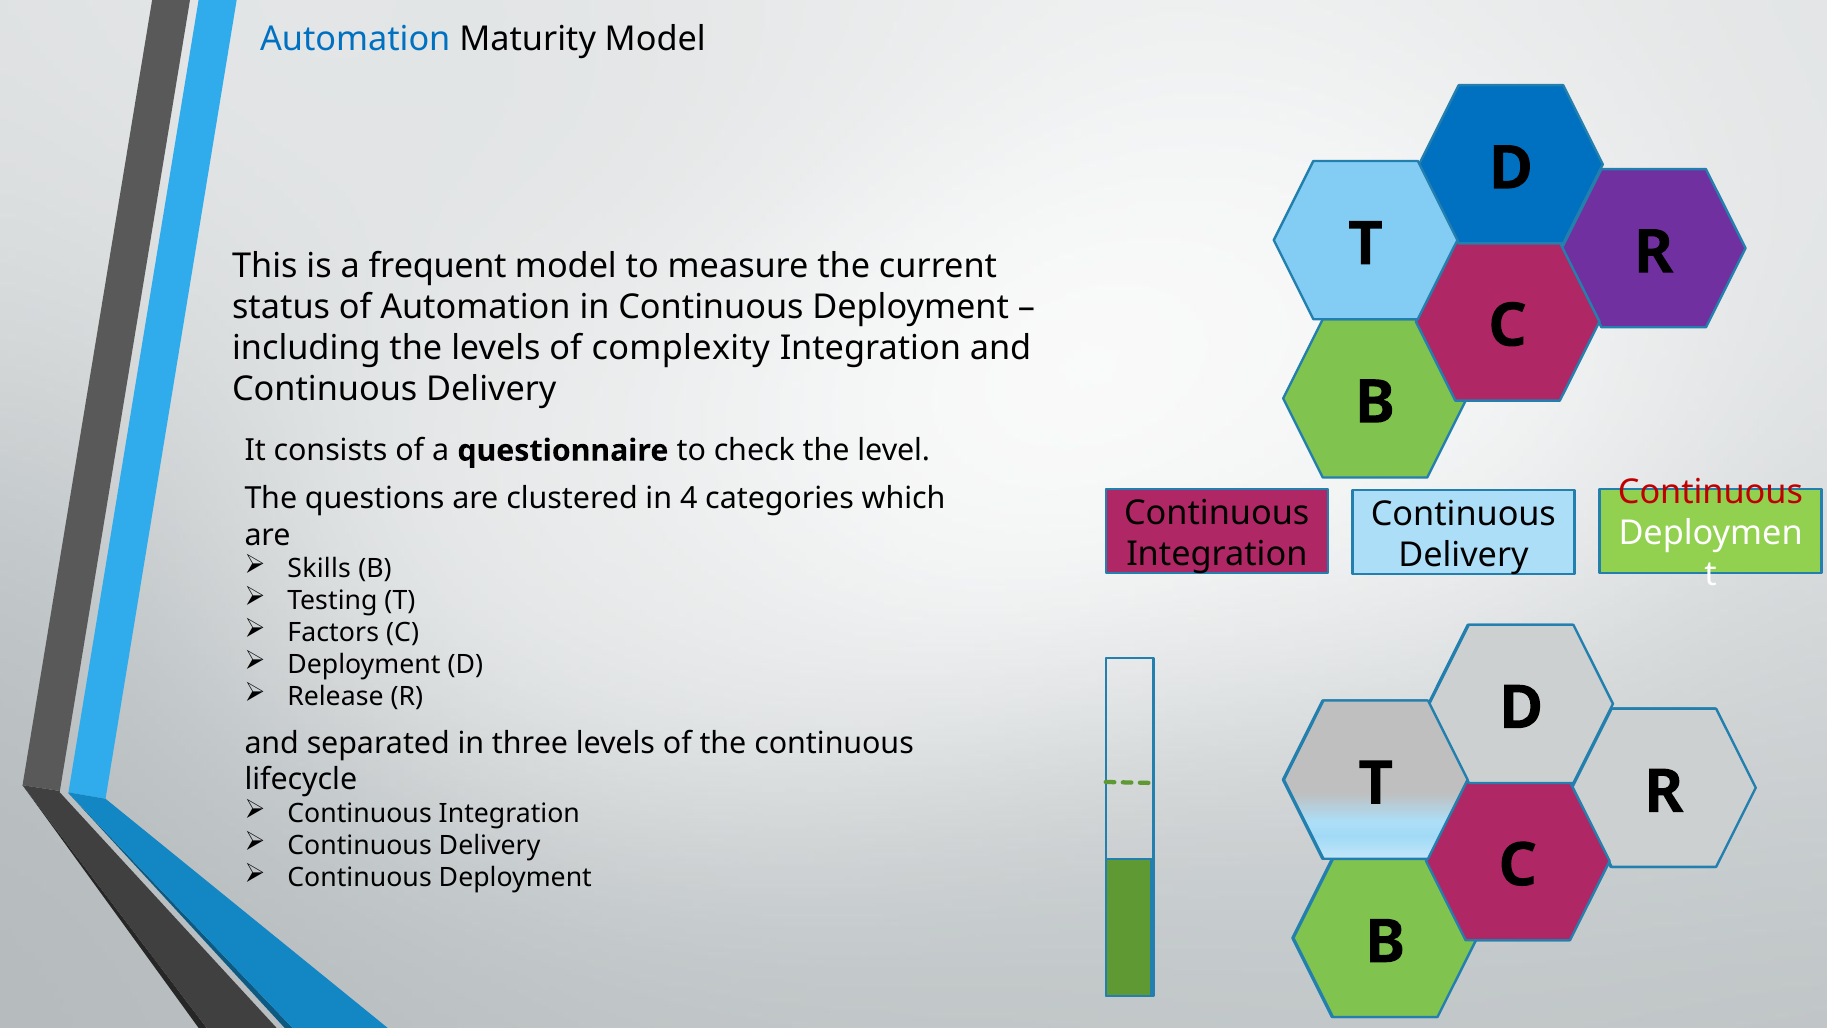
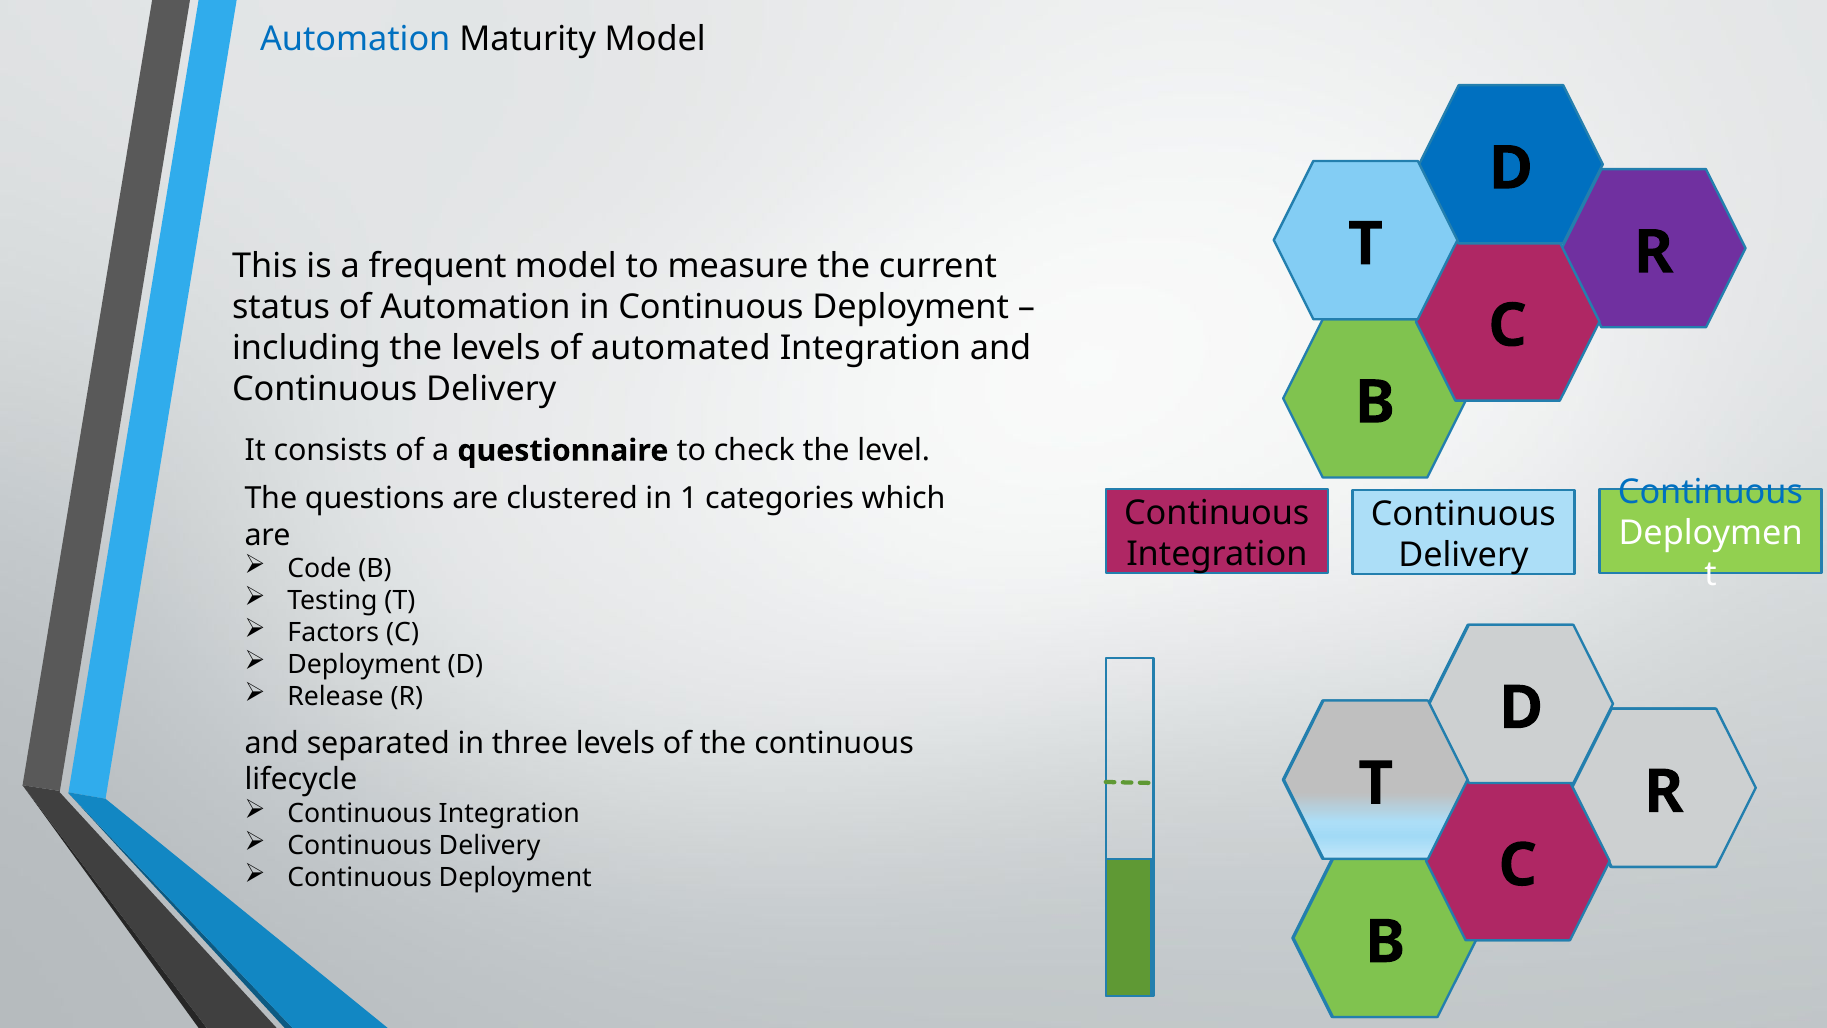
complexity: complexity -> automated (681, 348)
Continuous colour: red -> blue (1710, 492)
4: 4 -> 1 (689, 498)
Skills: Skills -> Code (319, 569)
